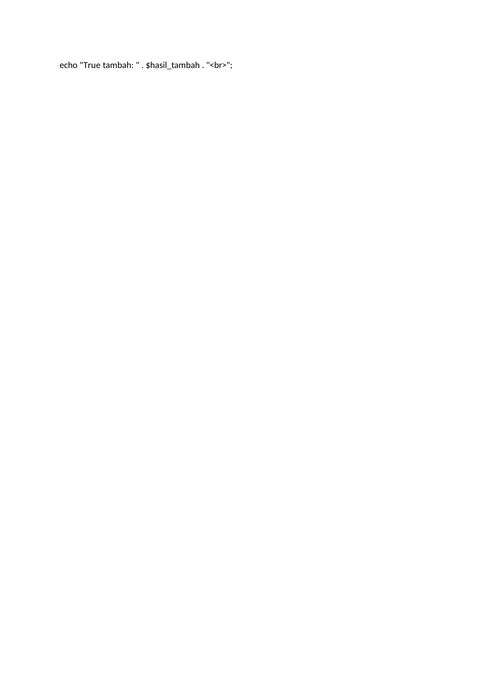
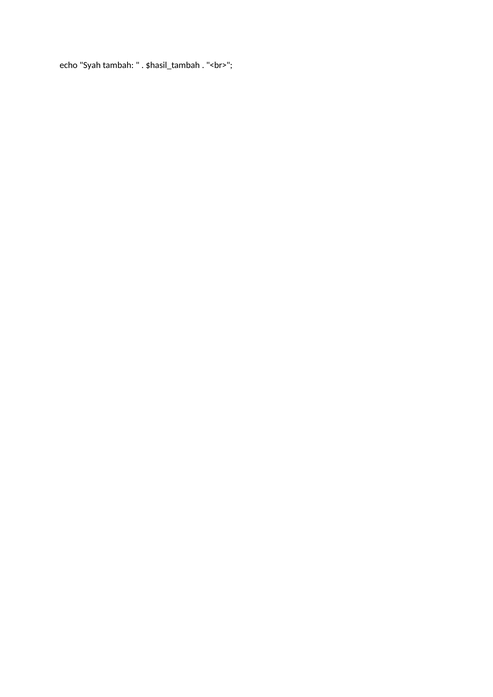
True: True -> Syah (90, 65)
